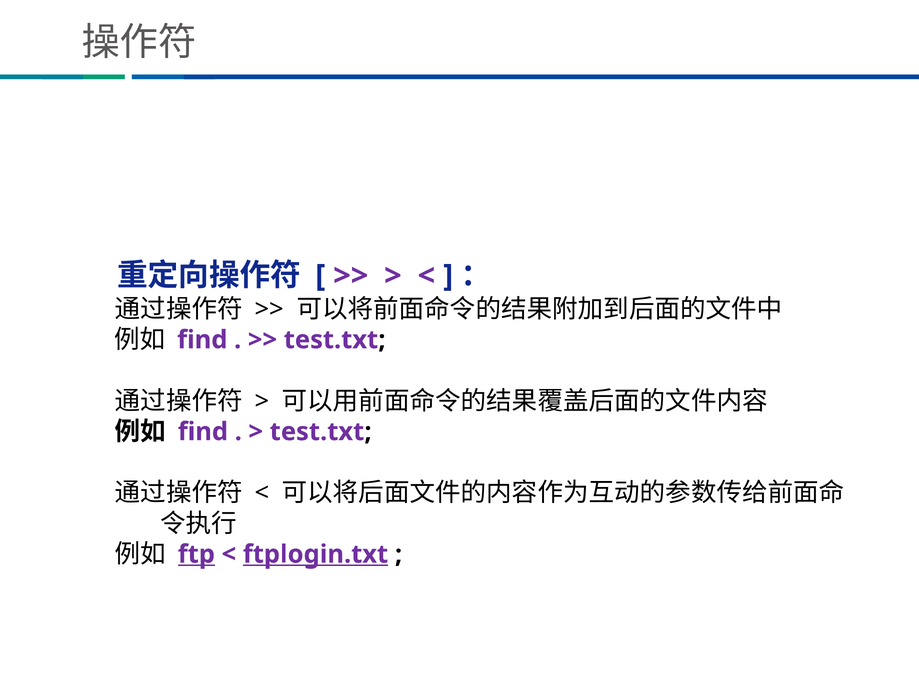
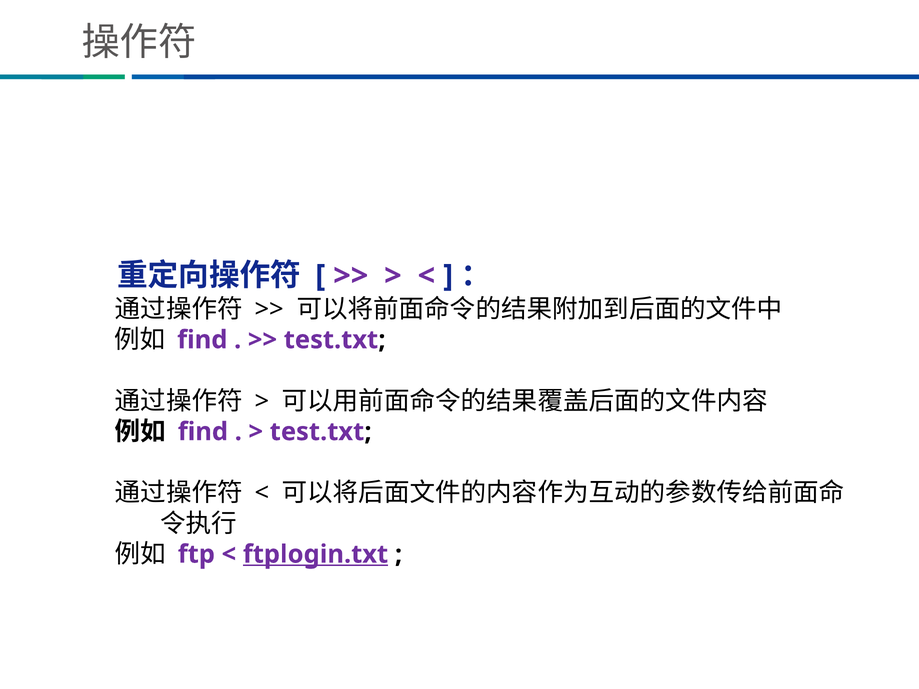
ftp underline: present -> none (196, 554)
